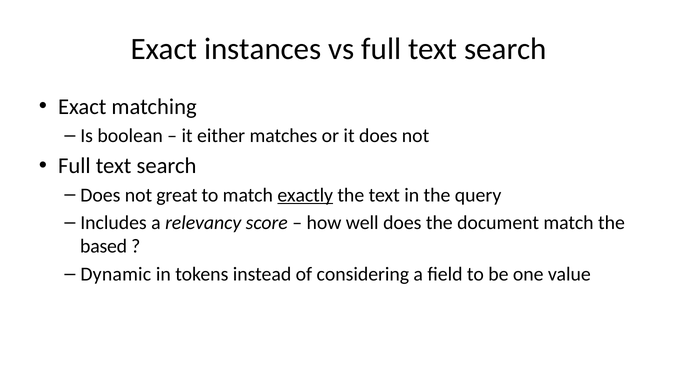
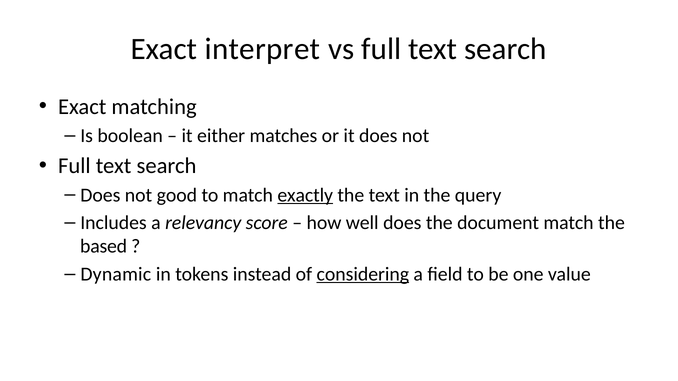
instances: instances -> interpret (263, 49)
great: great -> good (177, 195)
considering underline: none -> present (363, 274)
